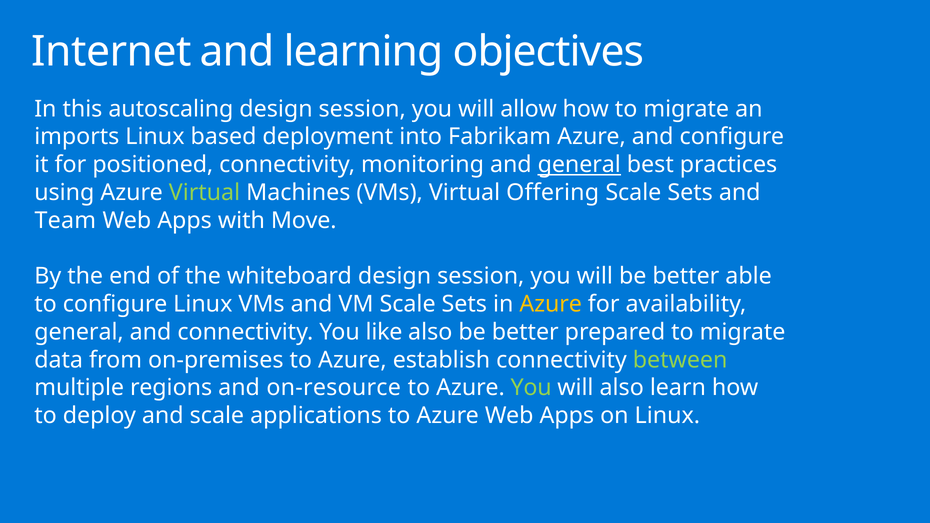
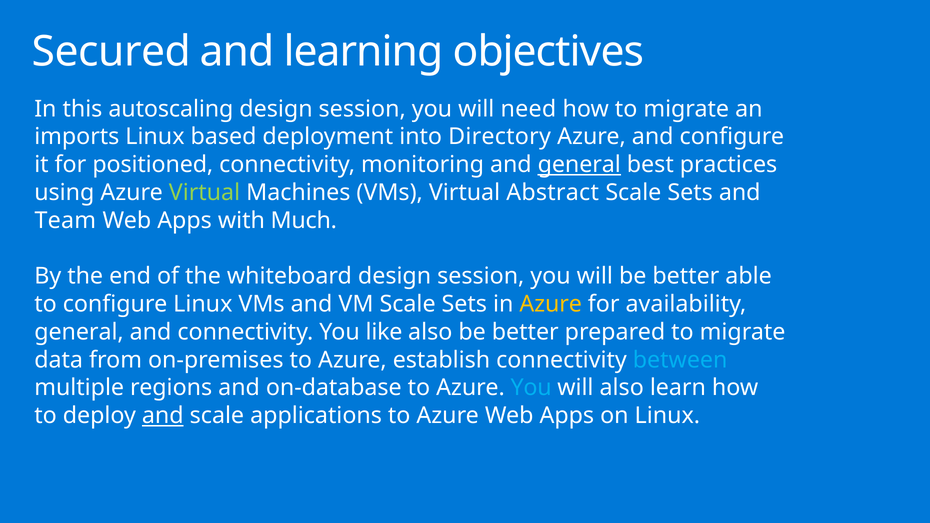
Internet: Internet -> Secured (111, 52)
allow: allow -> need (528, 109)
Fabrikam: Fabrikam -> Directory (500, 137)
Offering: Offering -> Abstract (553, 193)
Move: Move -> Much (304, 220)
between colour: light green -> light blue (680, 360)
on-resource: on-resource -> on-database (334, 388)
You colour: light green -> light blue (531, 388)
and underline: none -> present (163, 416)
